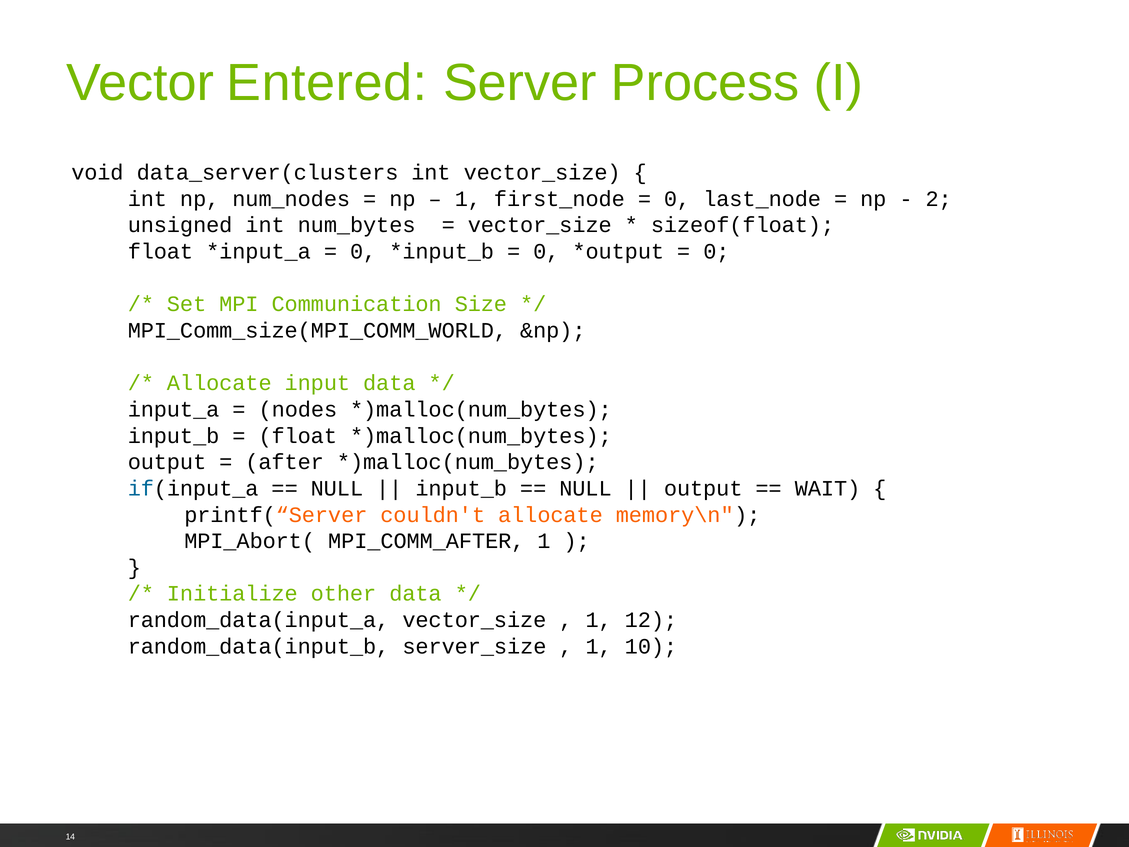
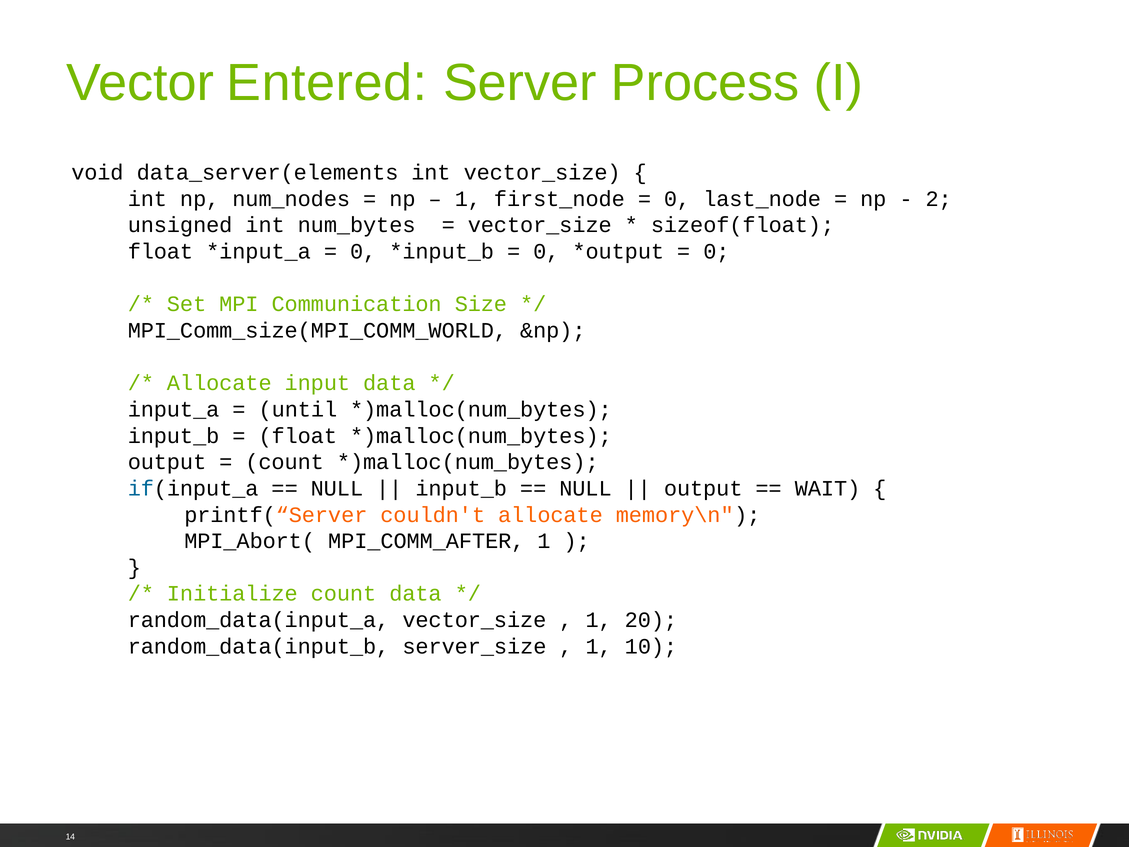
data_server(clusters: data_server(clusters -> data_server(elements (268, 173)
nodes: nodes -> until (298, 409)
after: after -> count (285, 462)
Initialize other: other -> count (343, 594)
12: 12 -> 20 (651, 620)
